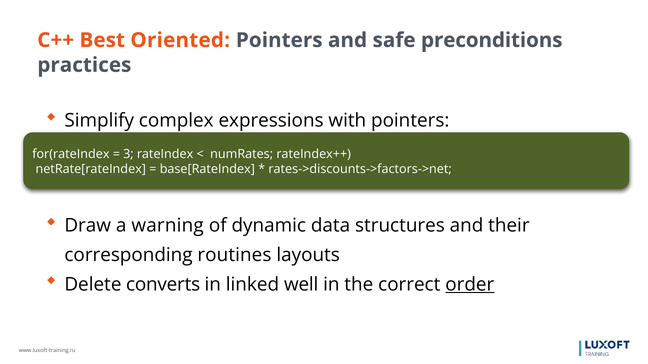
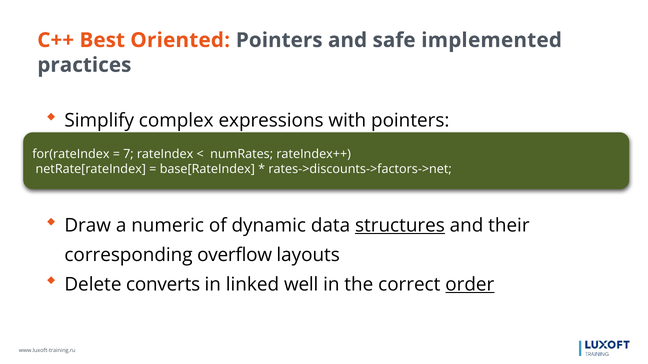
preconditions: preconditions -> implemented (492, 40)
3: 3 -> 7 (128, 154)
warning: warning -> numeric (168, 226)
structures underline: none -> present (400, 226)
routines: routines -> overflow (235, 255)
